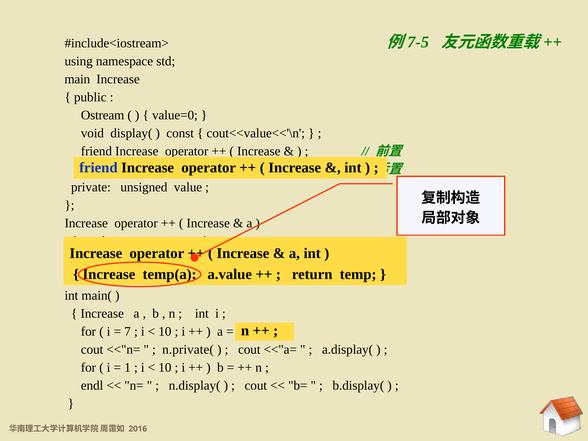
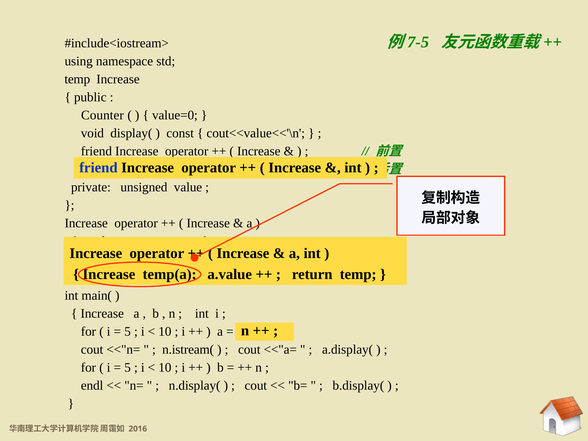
main: main -> temp (77, 79)
Ostream: Ostream -> Counter (102, 115)
7: 7 -> 5 (128, 331)
n.private(: n.private( -> n.istream( (188, 349)
1: 1 -> 5 (128, 367)
